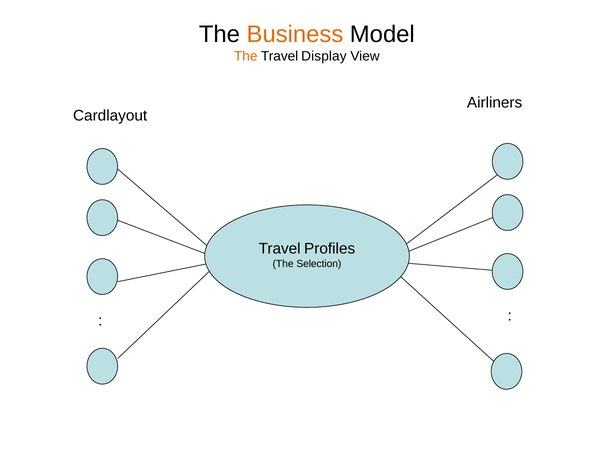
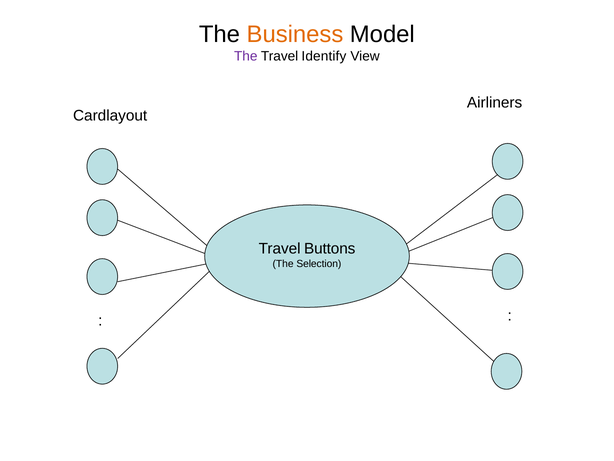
The colour: orange -> purple (246, 56)
Display: Display -> Identify (324, 56)
Profiles: Profiles -> Buttons (330, 249)
